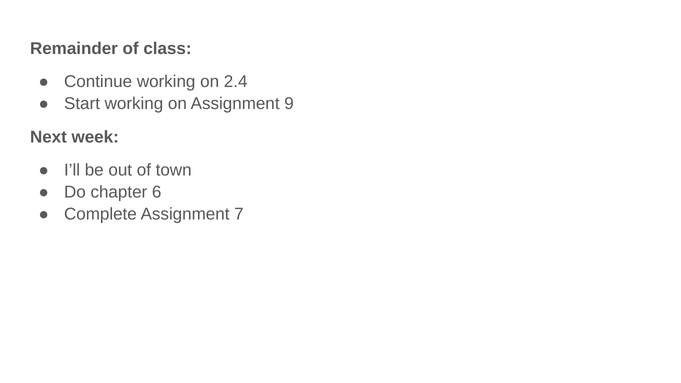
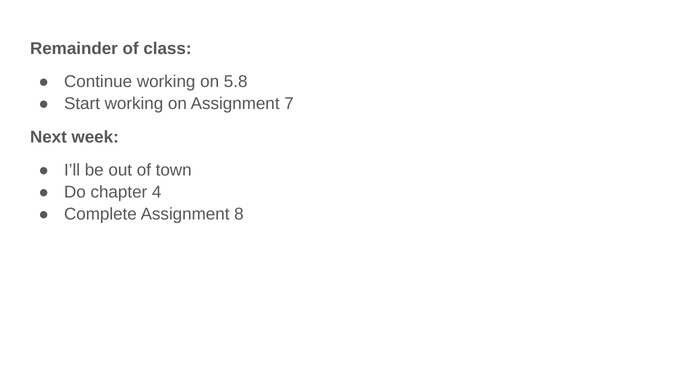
2.4: 2.4 -> 5.8 (236, 82)
9: 9 -> 7 (289, 104)
6: 6 -> 4 (157, 192)
7: 7 -> 8 (239, 214)
